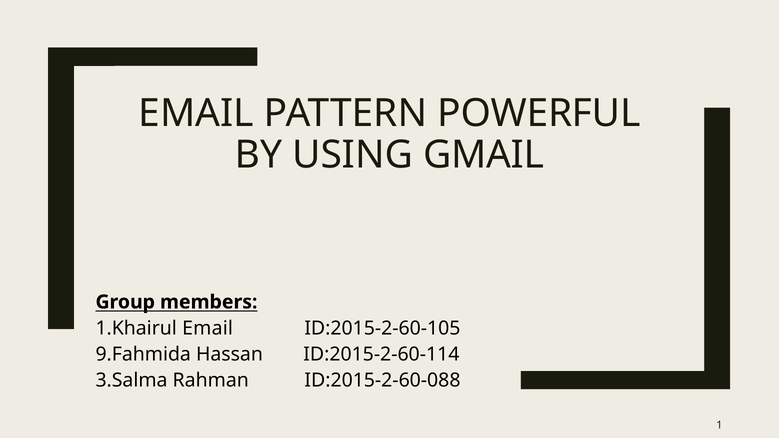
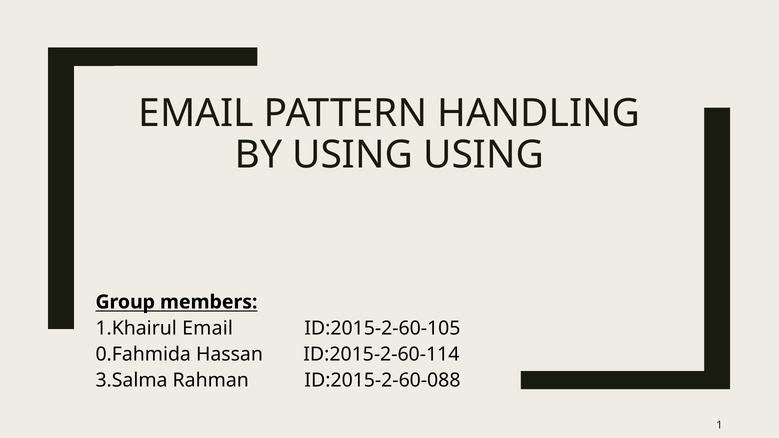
POWERFUL: POWERFUL -> HANDLING (539, 113)
USING GMAIL: GMAIL -> USING (484, 155)
9.Fahmida: 9.Fahmida -> 0.Fahmida (143, 354)
